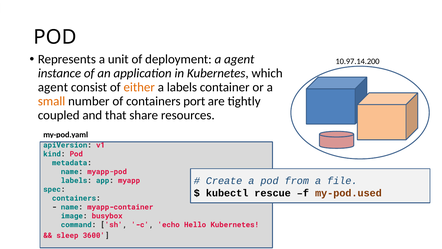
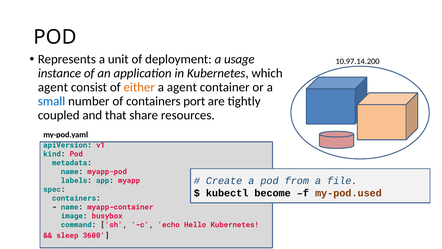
a agent: agent -> usage (239, 59)
a labels: labels -> agent (182, 87)
small colour: orange -> blue (52, 101)
rescue: rescue -> become (273, 193)
